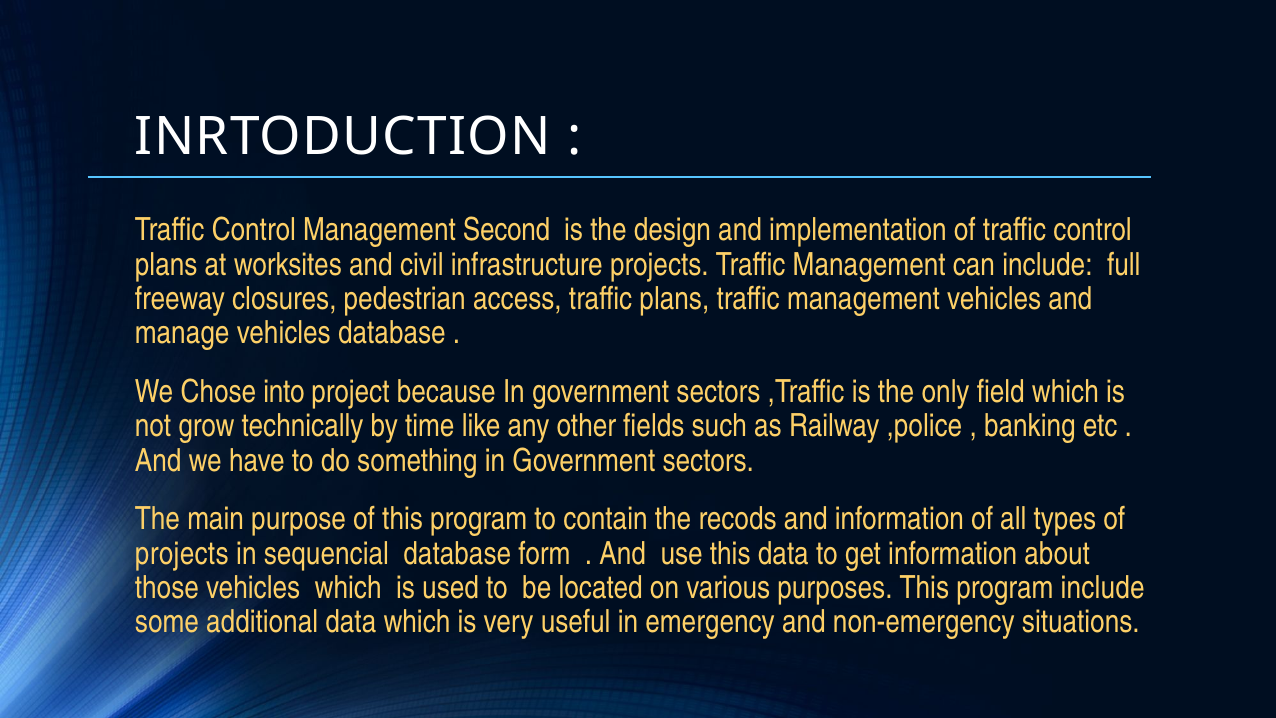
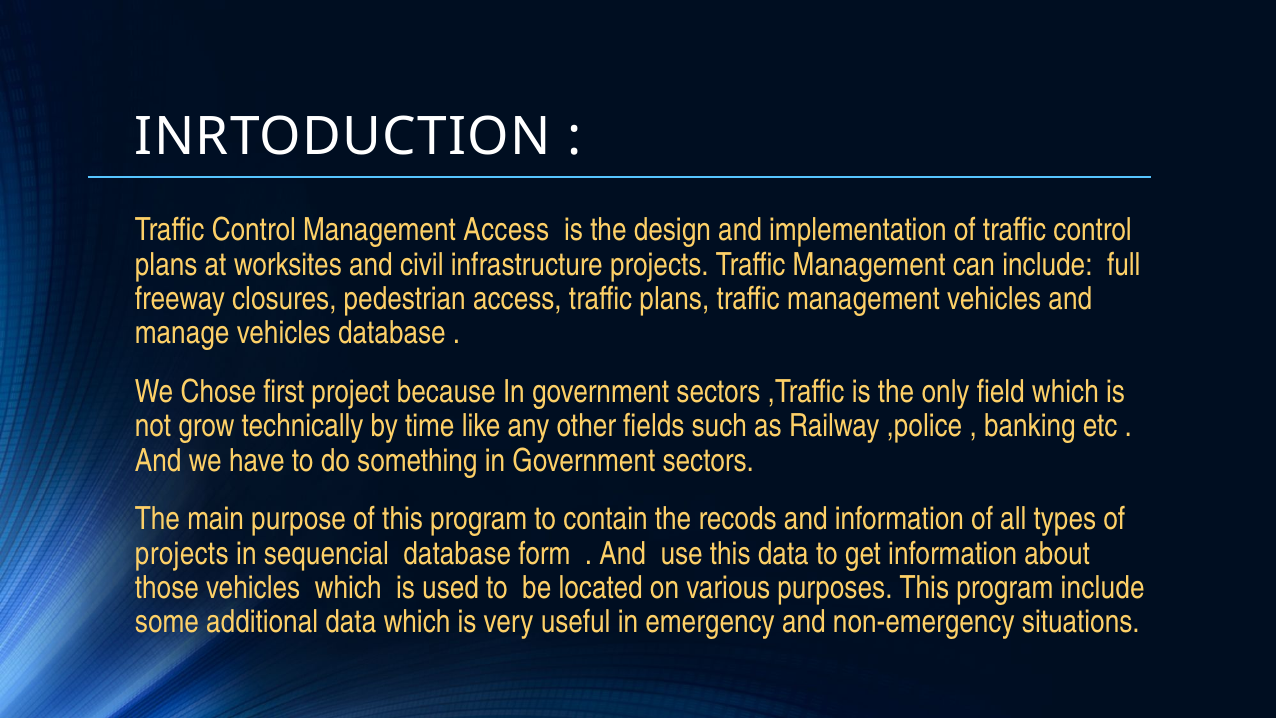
Management Second: Second -> Access (506, 230)
into: into -> first (284, 392)
